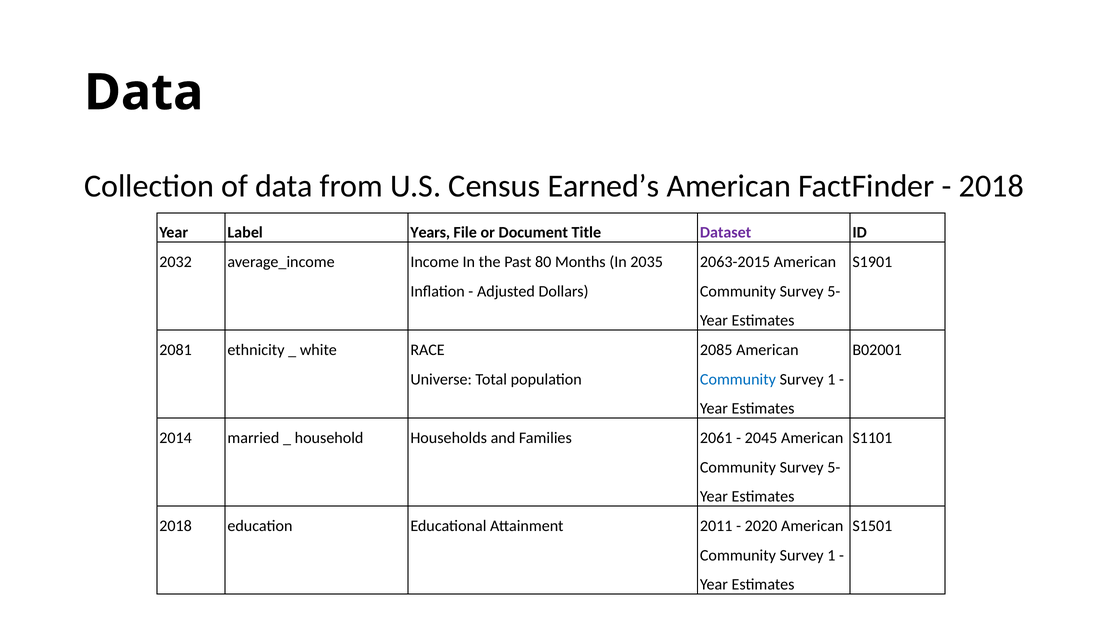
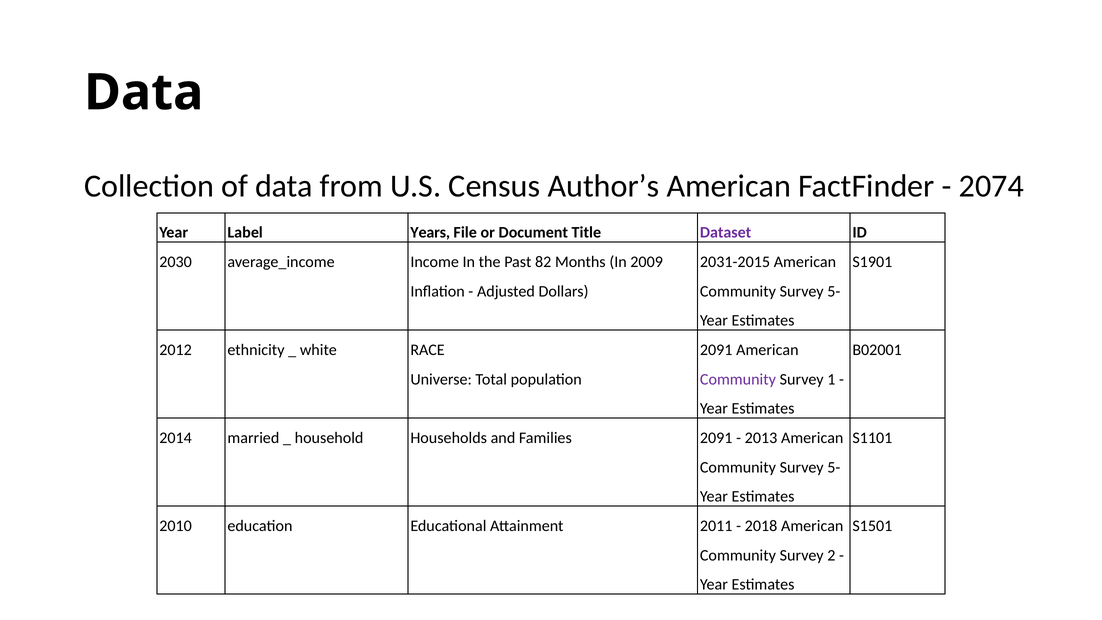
Earned’s: Earned’s -> Author’s (603, 186)
2018: 2018 -> 2074 (991, 186)
2032: 2032 -> 2030 (176, 262)
80: 80 -> 82 (543, 262)
2035: 2035 -> 2009 (647, 262)
2063-2015: 2063-2015 -> 2031-2015 (735, 262)
2081: 2081 -> 2012 (176, 350)
2085: 2085 -> 2091 (716, 350)
Community colour: blue -> purple (738, 379)
Families 2061: 2061 -> 2091 (716, 438)
2045: 2045 -> 2013 (761, 438)
2018: 2018 -> 2010 (176, 526)
2020: 2020 -> 2018 (761, 526)
1: 1 -> 2 (831, 555)
